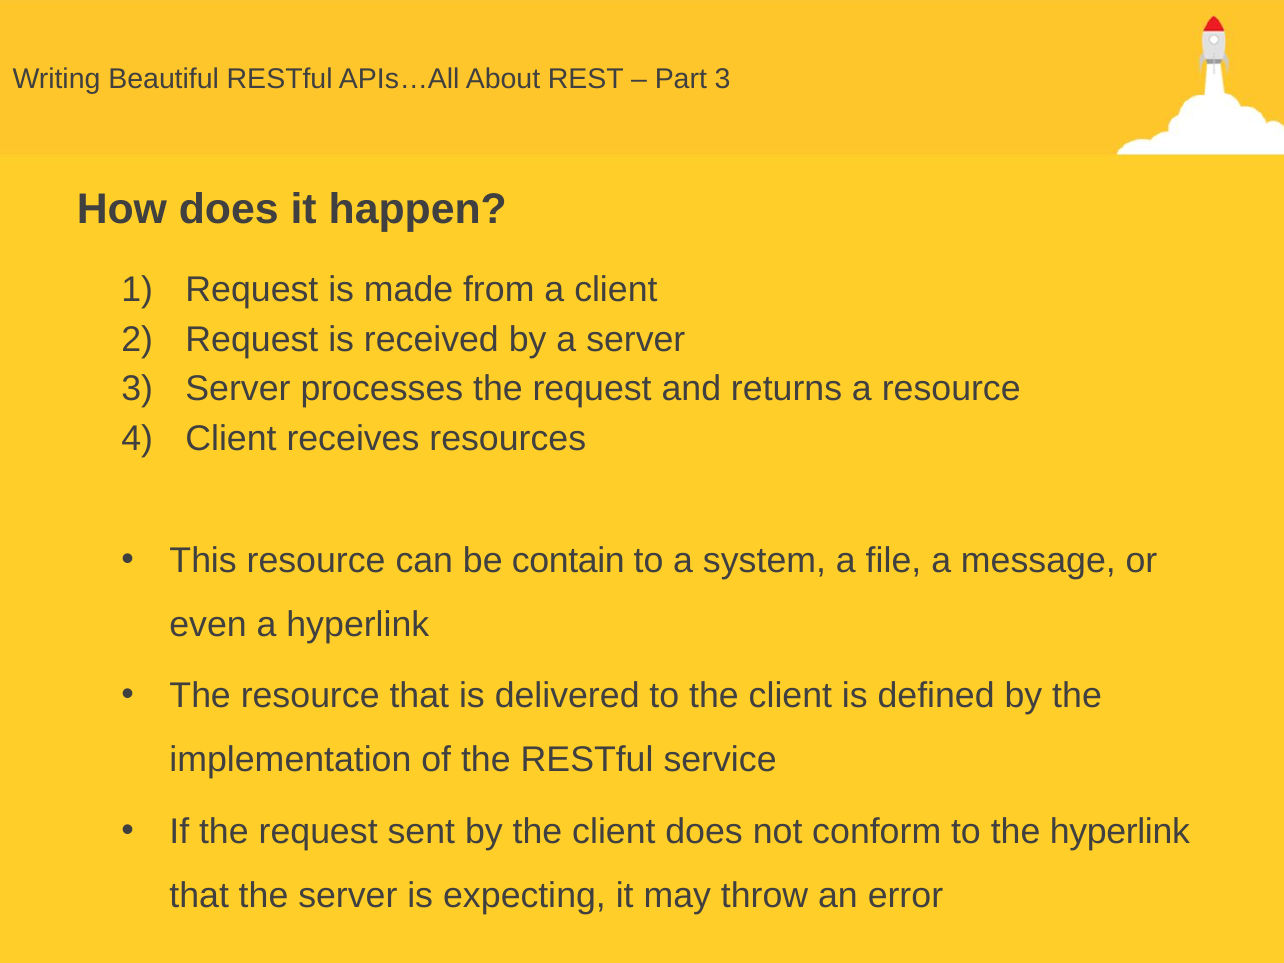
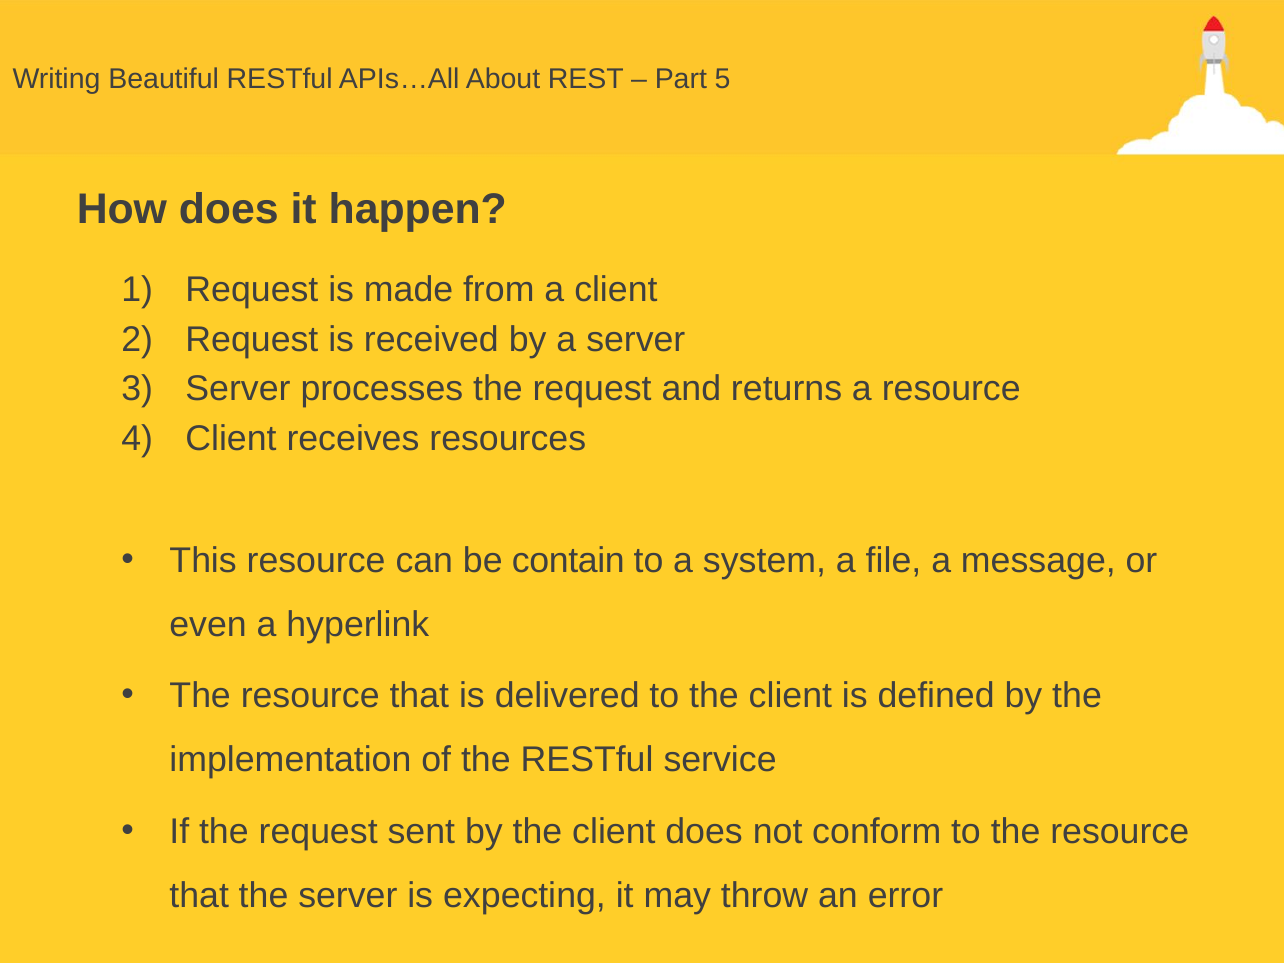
Part 3: 3 -> 5 (723, 79)
to the hyperlink: hyperlink -> resource (1120, 831)
